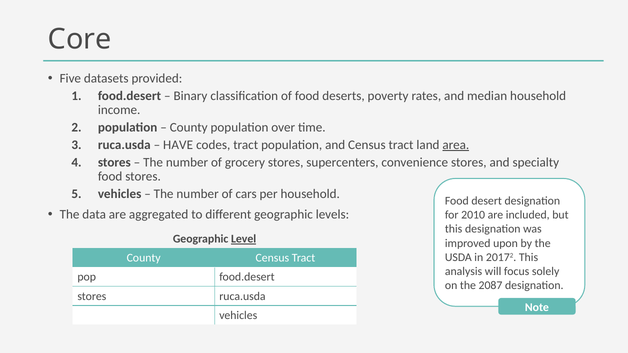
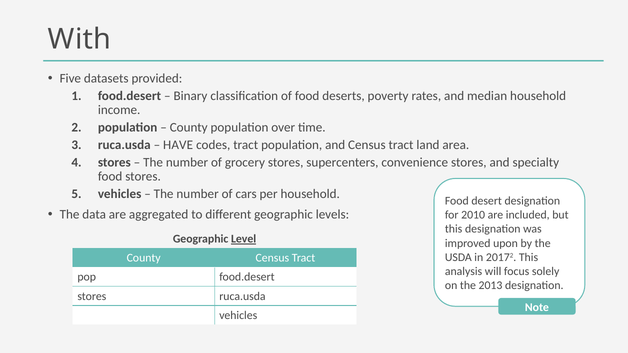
Core: Core -> With (80, 39)
area underline: present -> none (456, 145)
2087: 2087 -> 2013 (490, 286)
